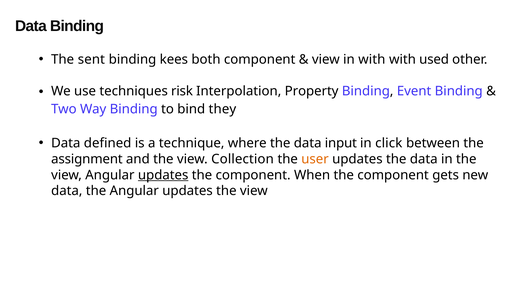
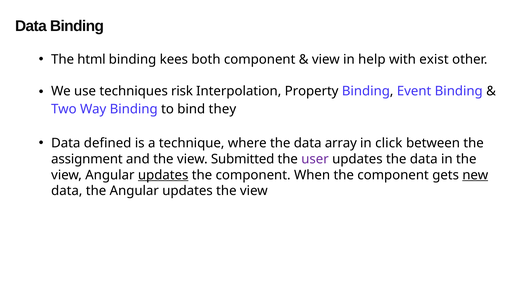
sent: sent -> html (91, 59)
in with: with -> help (372, 59)
used: used -> exist (434, 59)
input: input -> array (341, 143)
Collection: Collection -> Submitted (243, 159)
user colour: orange -> purple (315, 159)
new underline: none -> present (475, 175)
